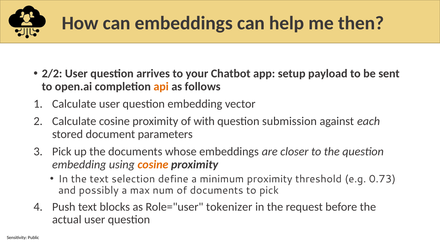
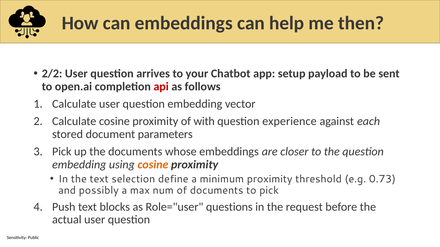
api colour: orange -> red (161, 87)
submission: submission -> experience (289, 122)
tokenizer: tokenizer -> questions (229, 207)
